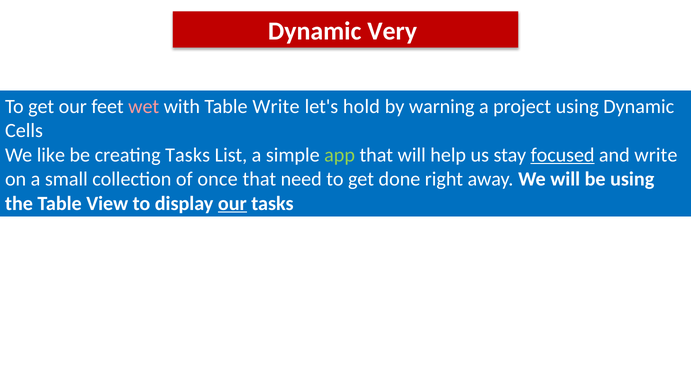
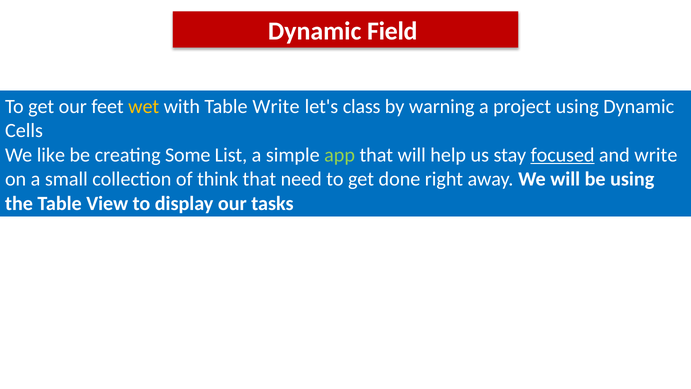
Very: Very -> Field (392, 31)
wet colour: pink -> yellow (144, 106)
hold: hold -> class (362, 106)
creating Tasks: Tasks -> Some (188, 155)
once: once -> think (218, 179)
our underline: present -> none (232, 203)
